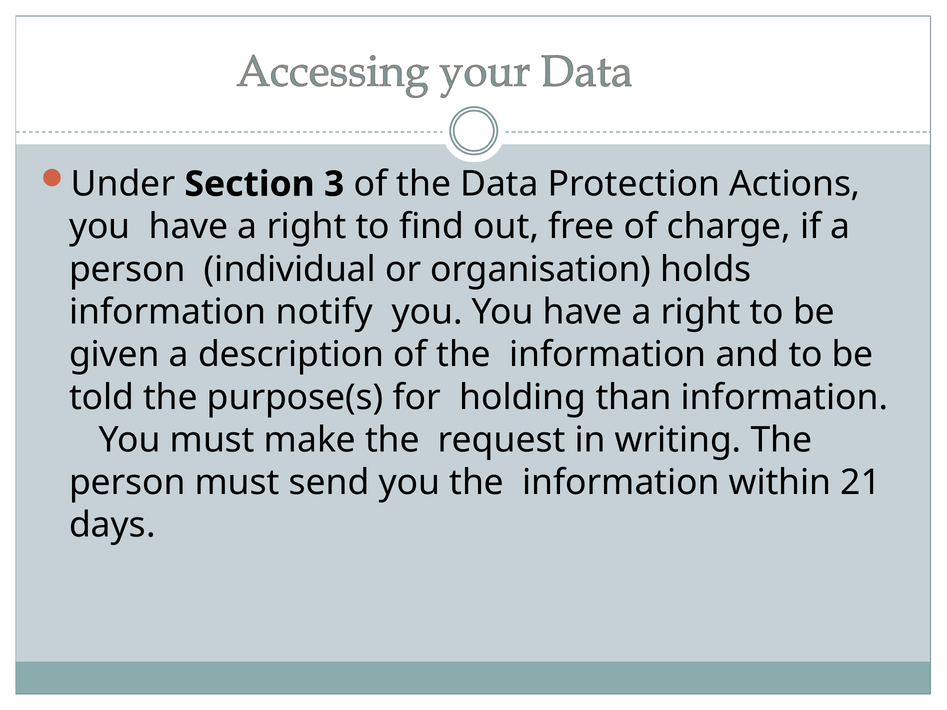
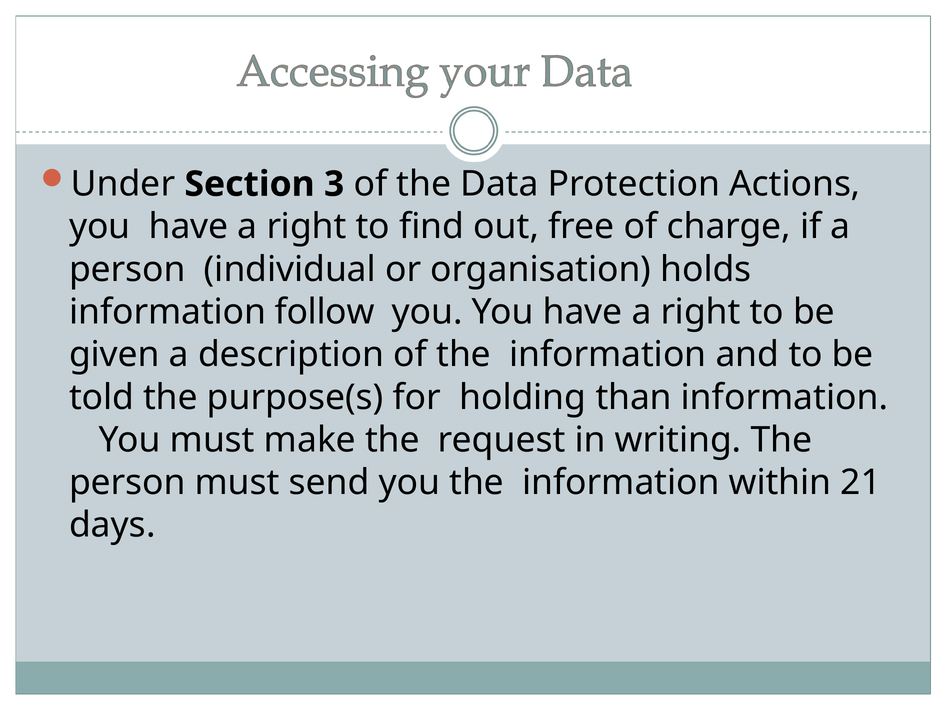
notify: notify -> follow (325, 312)
